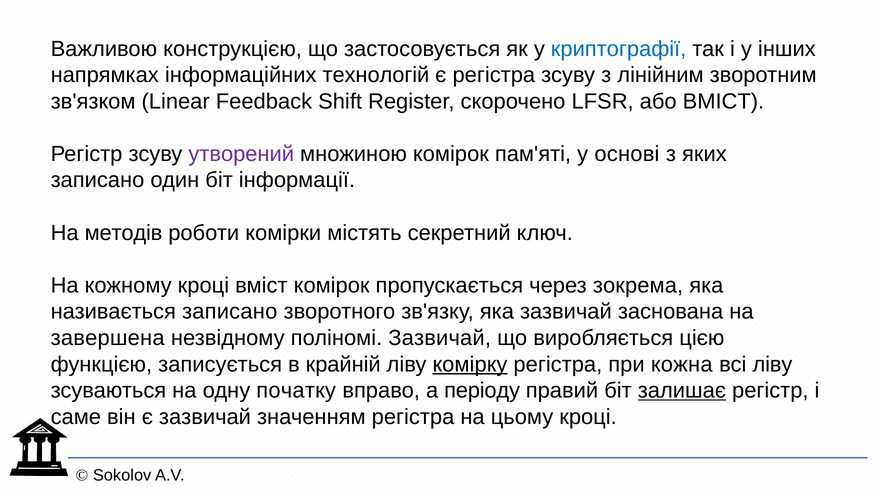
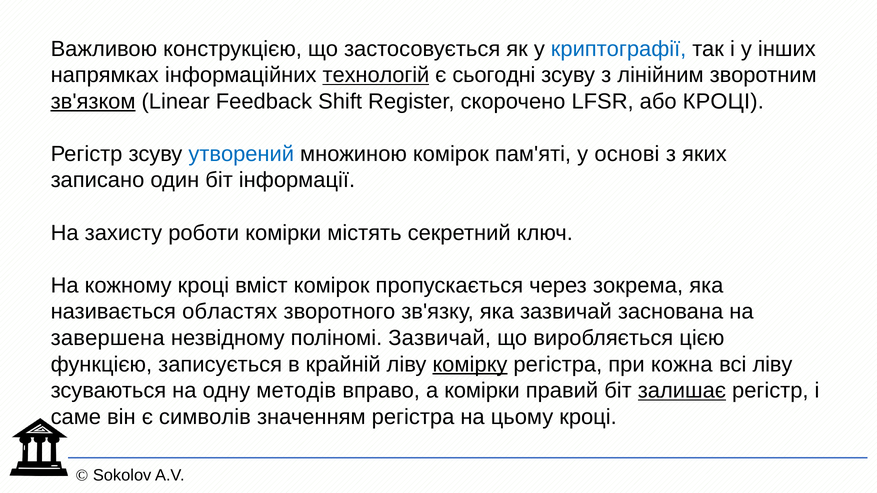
технологій underline: none -> present (376, 75)
є регістра: регістра -> сьогодні (494, 75)
зв'язком underline: none -> present (93, 101)
або ВМІСТ: ВМІСТ -> КРОЦІ (723, 101)
утворений colour: purple -> blue (241, 154)
методів: методів -> захисту (123, 233)
називається записано: записано -> областях (230, 312)
початку: початку -> методів (296, 391)
а періоду: періоду -> комірки (482, 391)
є зазвичай: зазвичай -> символів (205, 417)
